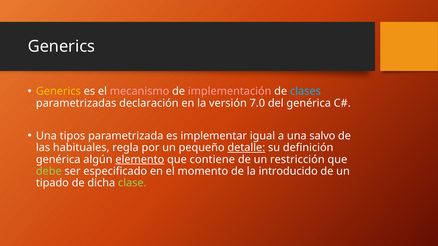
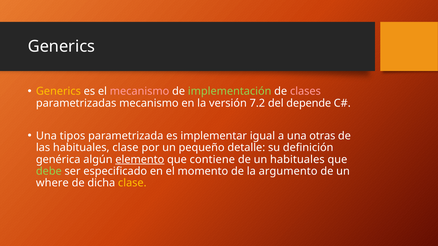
implementación colour: pink -> light green (230, 91)
clases colour: light blue -> pink (305, 91)
parametrizadas declaración: declaración -> mecanismo (149, 103)
7.0: 7.0 -> 7.2 (257, 103)
del genérica: genérica -> depende (309, 103)
salvo: salvo -> otras (322, 136)
habituales regla: regla -> clase (125, 148)
detalle underline: present -> none (246, 148)
un restricción: restricción -> habituales (297, 160)
introducido: introducido -> argumento (288, 171)
tipado: tipado -> where (52, 183)
clase colour: light green -> yellow (132, 183)
